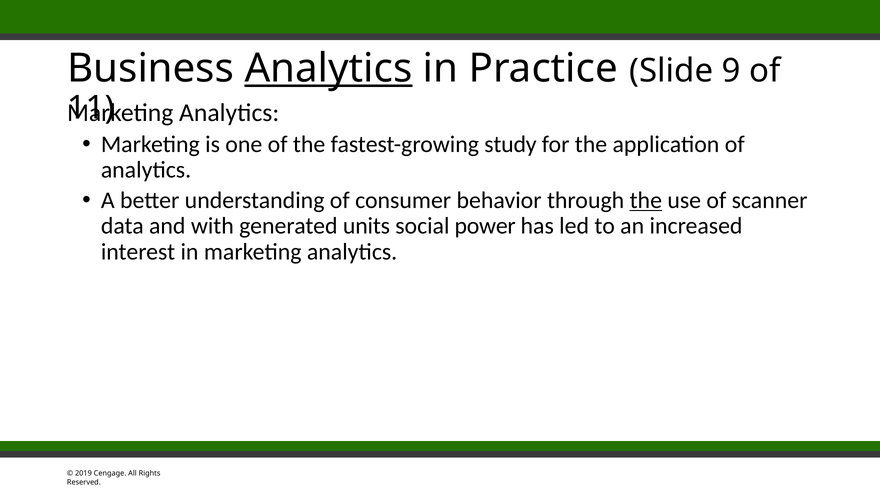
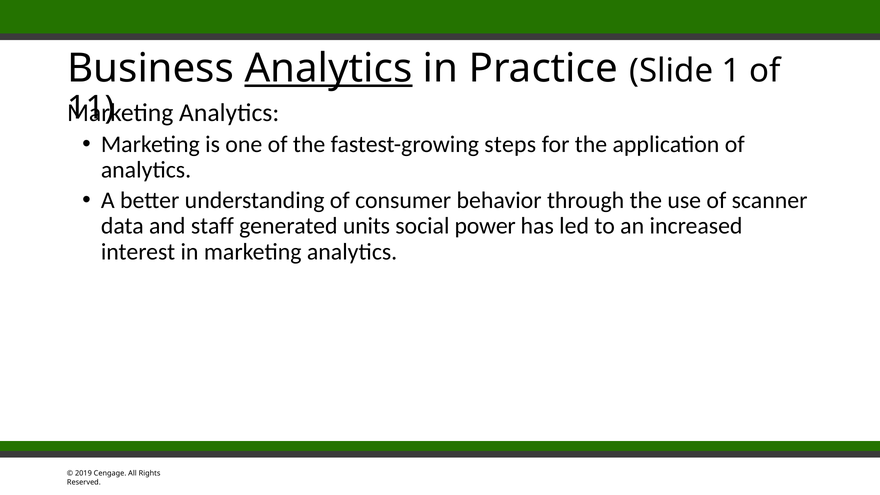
9: 9 -> 1 (731, 71)
study: study -> steps (510, 144)
the underline: present -> none (646, 200)
with: with -> staff (212, 226)
